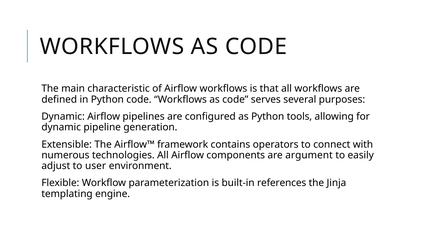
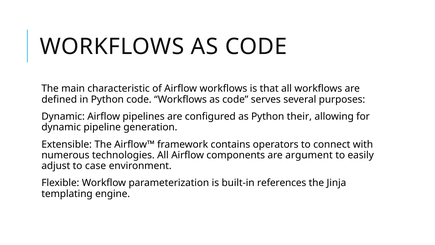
tools: tools -> their (299, 116)
user: user -> case (96, 166)
